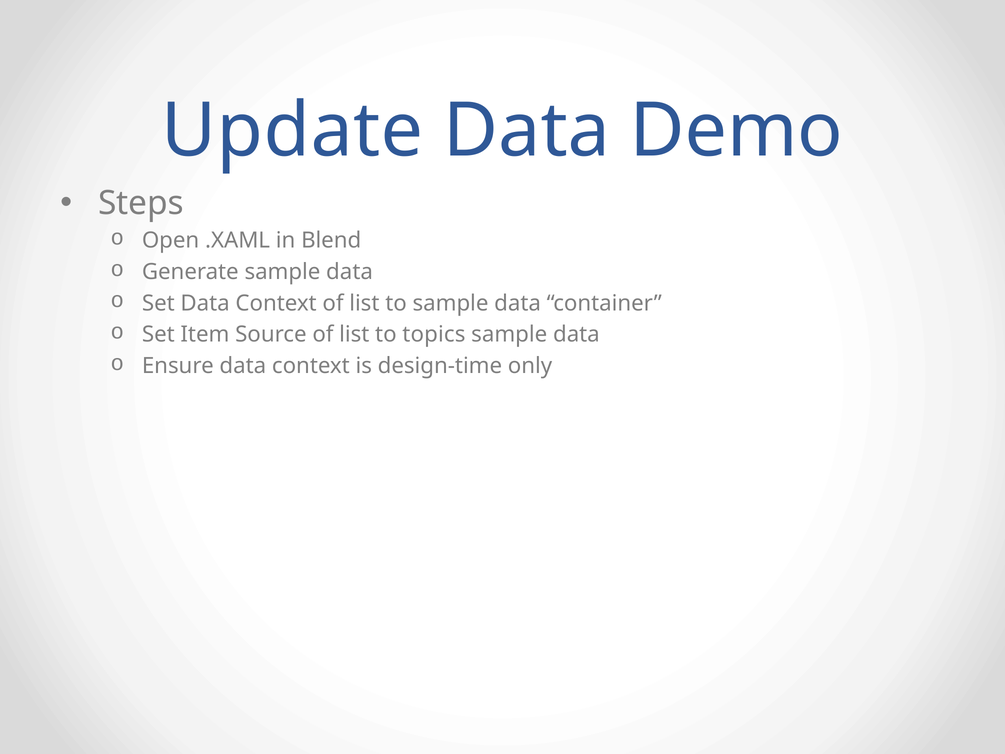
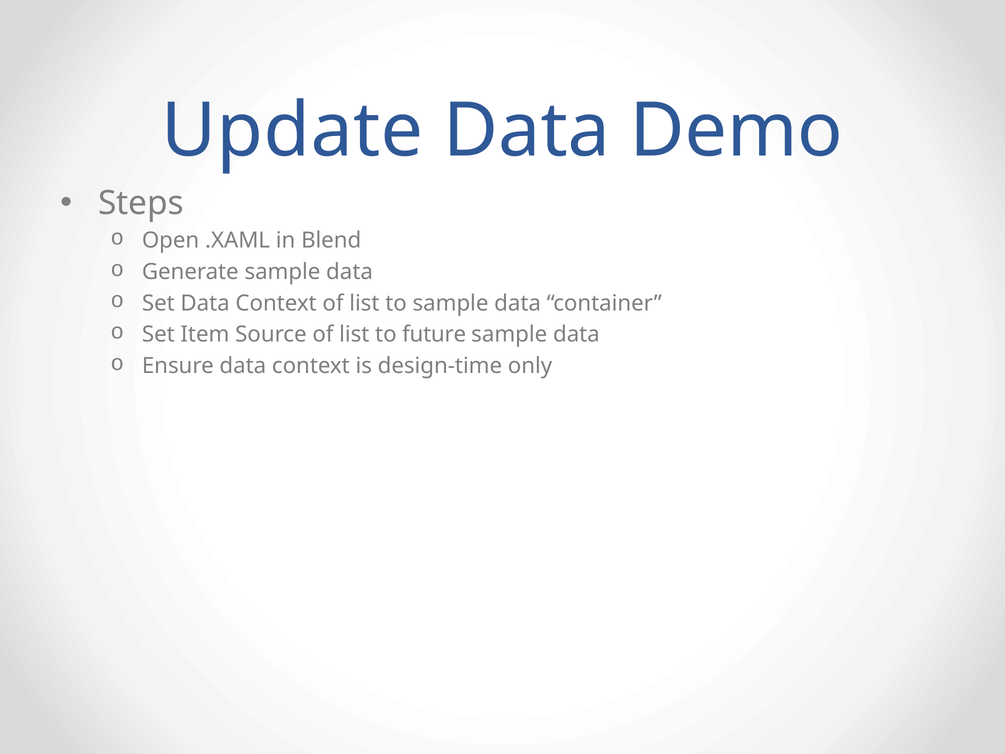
topics: topics -> future (434, 334)
